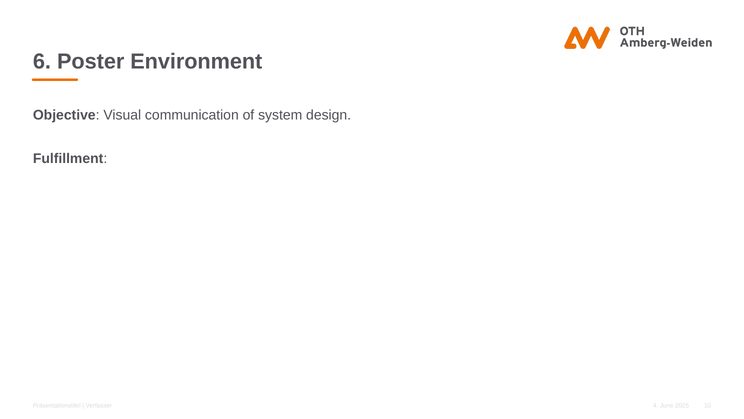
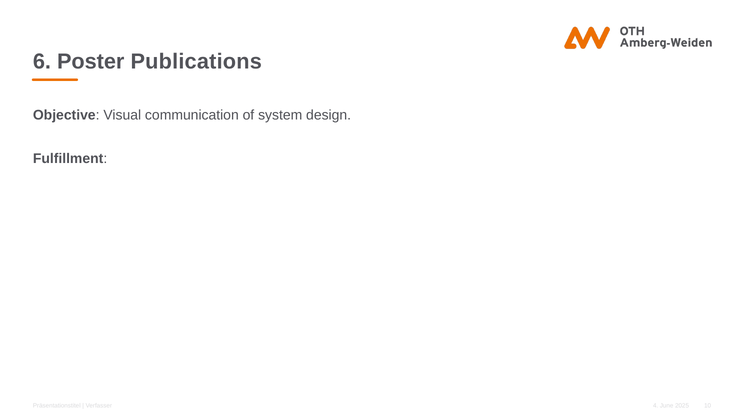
Environment: Environment -> Publications (196, 61)
